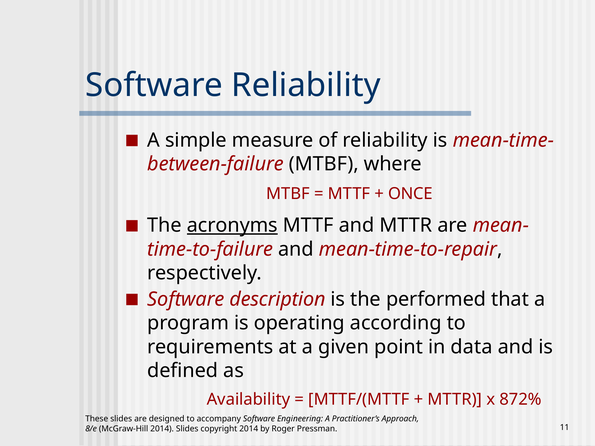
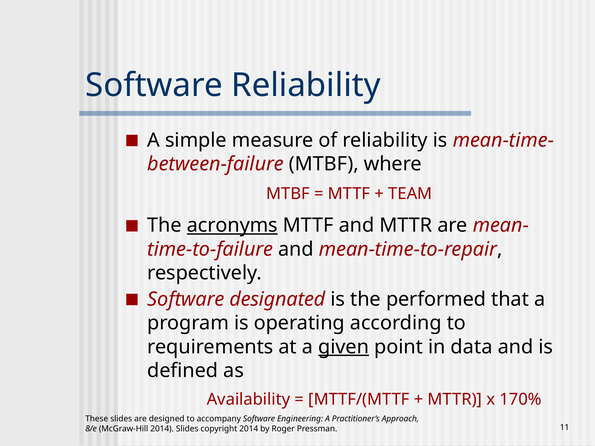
ONCE: ONCE -> TEAM (410, 194)
description: description -> designated (277, 299)
given underline: none -> present (344, 347)
872%: 872% -> 170% (521, 400)
